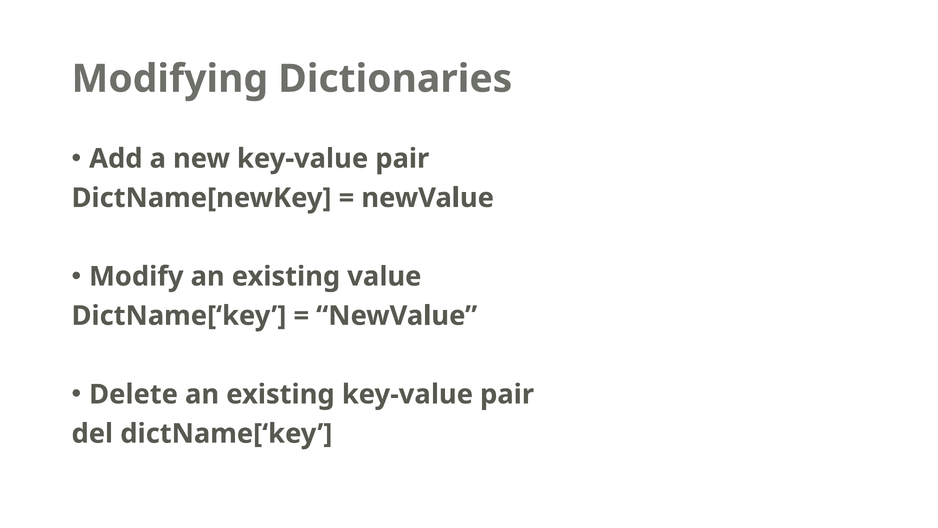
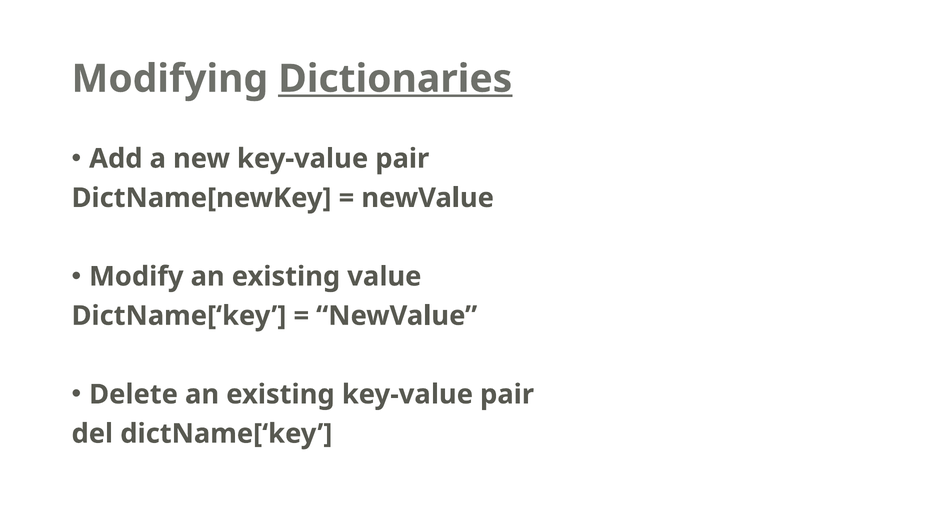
Dictionaries underline: none -> present (395, 79)
